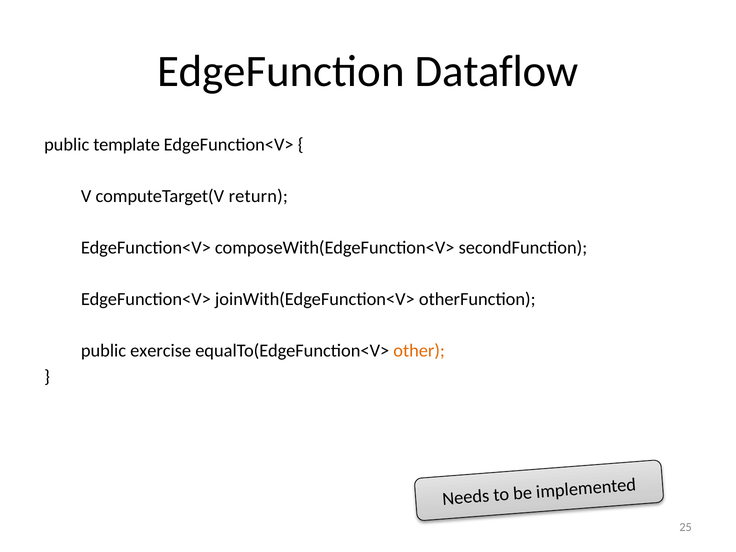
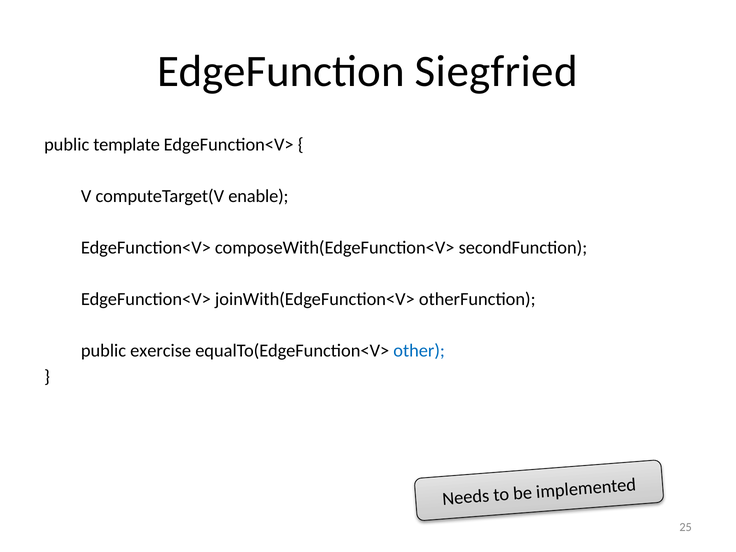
Dataflow: Dataflow -> Siegfried (496, 71)
return: return -> enable (258, 196)
other colour: orange -> blue (419, 351)
